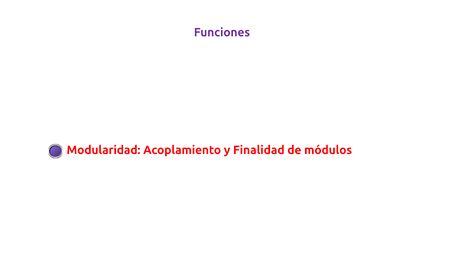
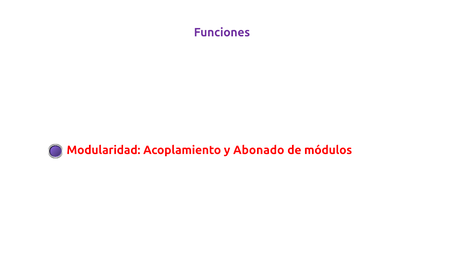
Finalidad: Finalidad -> Abonado (259, 150)
